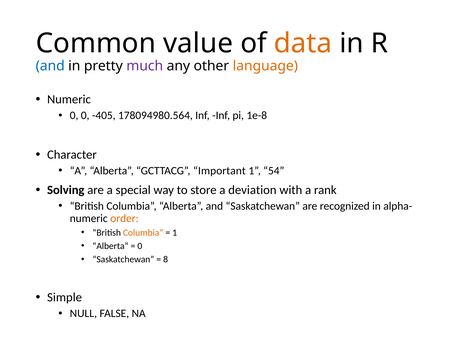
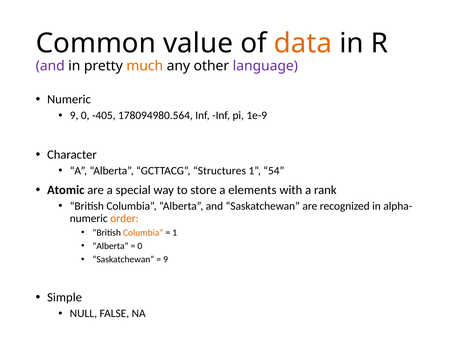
and colour: blue -> purple (50, 66)
much colour: purple -> orange (145, 66)
language colour: orange -> purple (265, 66)
0: 0 -> 9 (74, 116)
1e-8: 1e-8 -> 1e-9 (257, 116)
Important: Important -> Structures (219, 171)
Solving: Solving -> Atomic (66, 190)
deviation: deviation -> elements (252, 190)
8: 8 -> 9 (166, 260)
